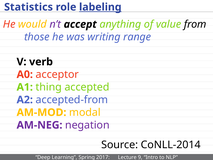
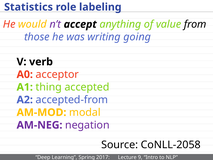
labeling underline: present -> none (100, 7)
range: range -> going (137, 37)
CoNLL-2014: CoNLL-2014 -> CoNLL-2058 (171, 145)
